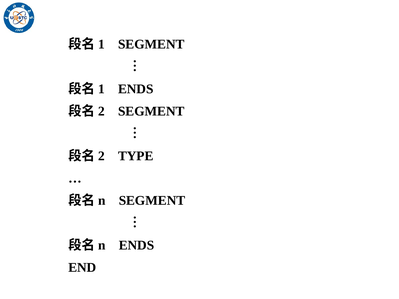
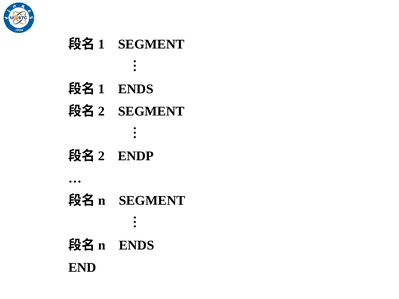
TYPE: TYPE -> ENDP (136, 156)
